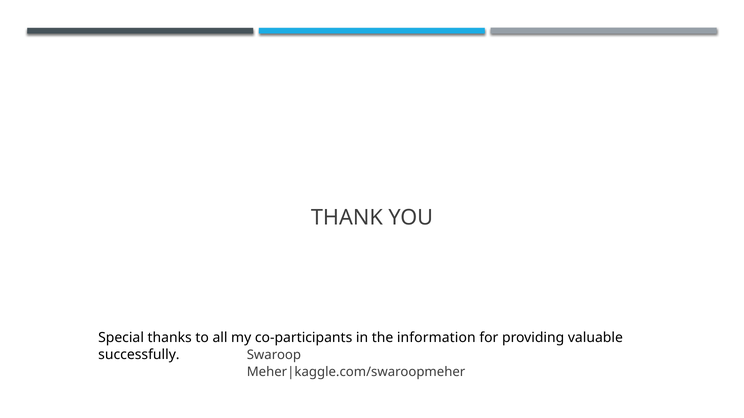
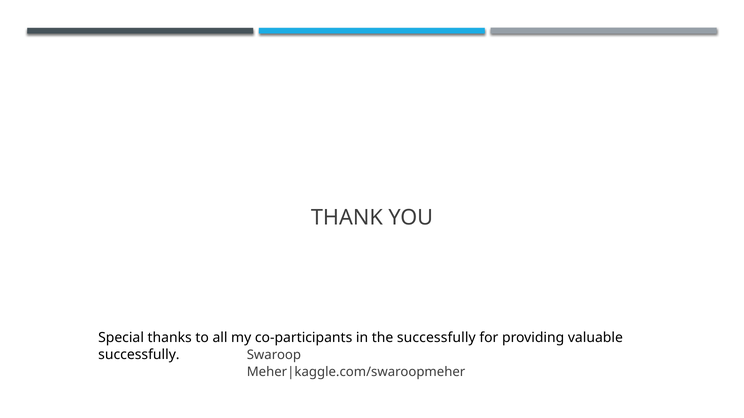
the information: information -> successfully (436, 338)
